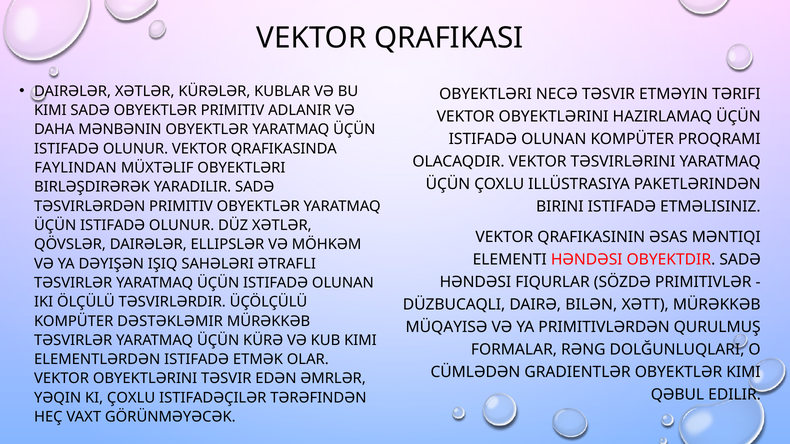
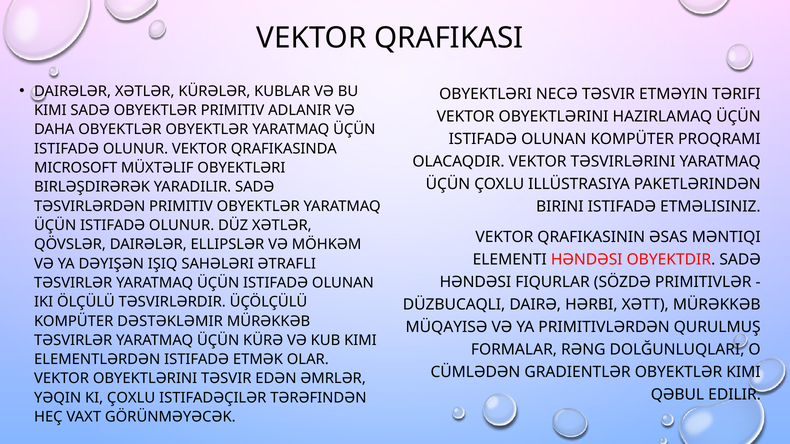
DAHA MƏNBƏNIN: MƏNBƏNIN -> OBYEKTLƏR (120, 130)
FAYLINDAN: FAYLINDAN -> MICROSOFT (76, 168)
BILƏN: BILƏN -> HƏRBI (591, 305)
